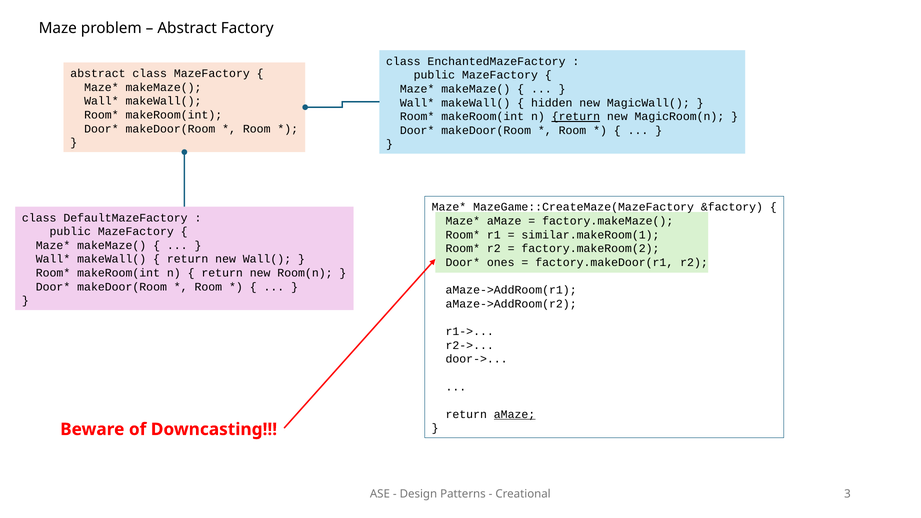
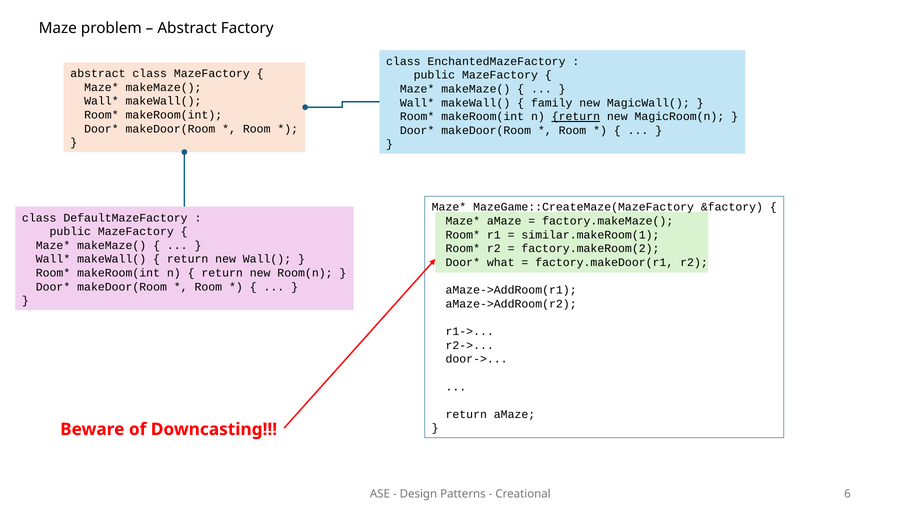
hidden: hidden -> family (552, 103)
ones: ones -> what (501, 262)
aMaze underline: present -> none (515, 414)
3: 3 -> 6 (847, 494)
